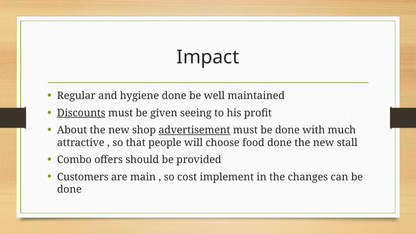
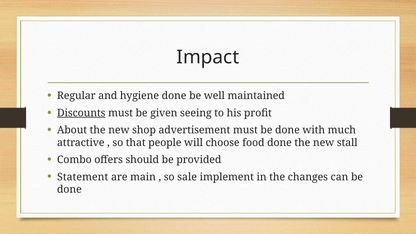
advertisement underline: present -> none (194, 130)
Customers: Customers -> Statement (83, 177)
cost: cost -> sale (187, 177)
